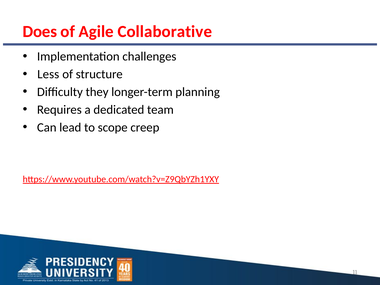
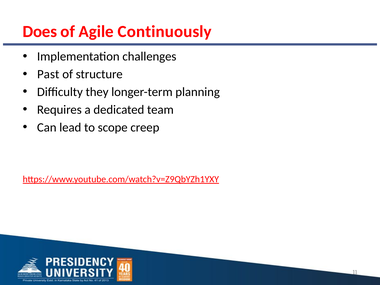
Collaborative: Collaborative -> Continuously (165, 32)
Less: Less -> Past (48, 74)
